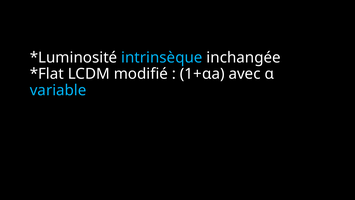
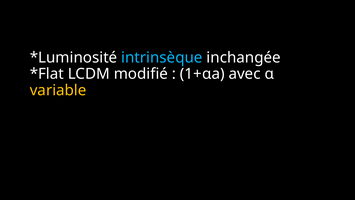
variable colour: light blue -> yellow (58, 90)
